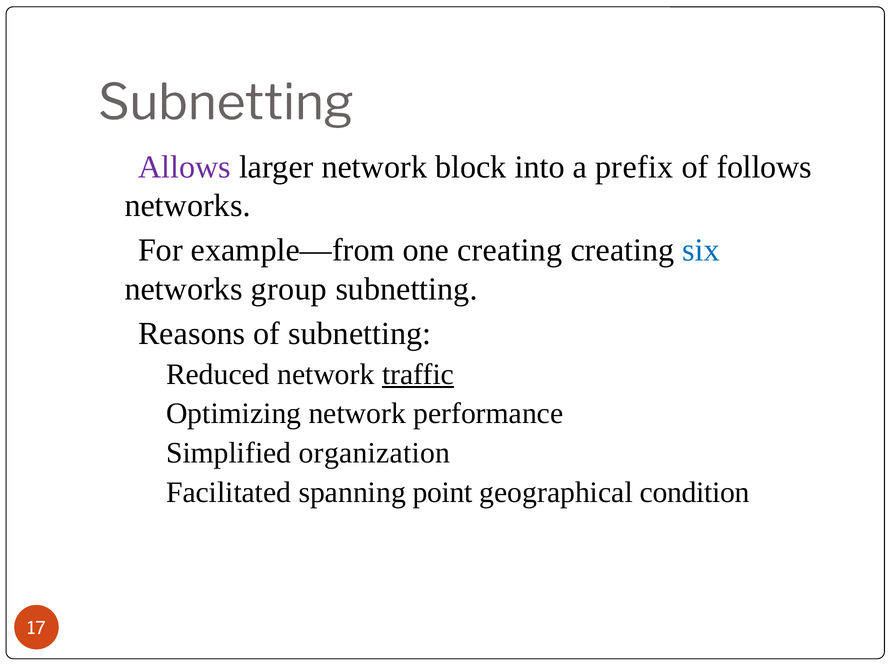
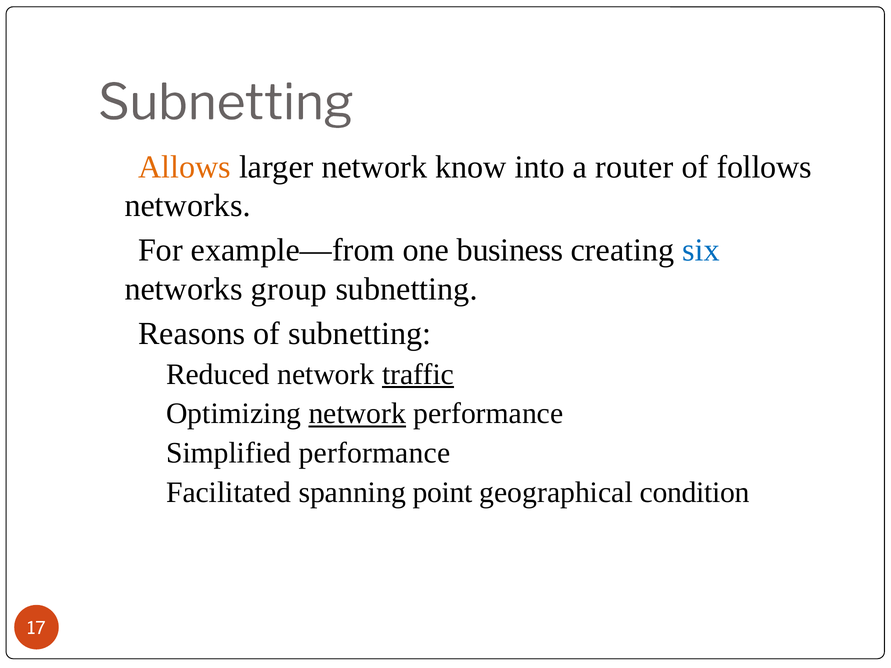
Allows colour: purple -> orange (185, 167)
block: block -> know (471, 167)
prefix: prefix -> router (634, 167)
one creating: creating -> business (510, 250)
network underline: none -> present (357, 414)
organization: organization -> performance (374, 453)
